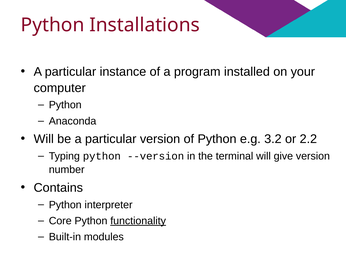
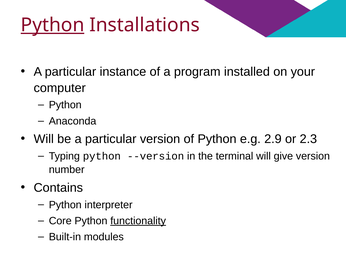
Python underline: none -> present (53, 25)
3.2: 3.2 -> 2.9 (273, 139)
2.2: 2.2 -> 2.3 (308, 139)
